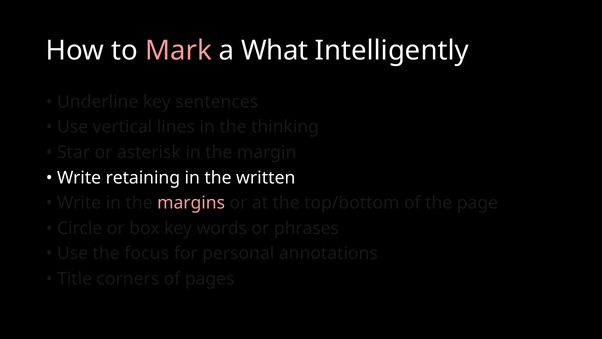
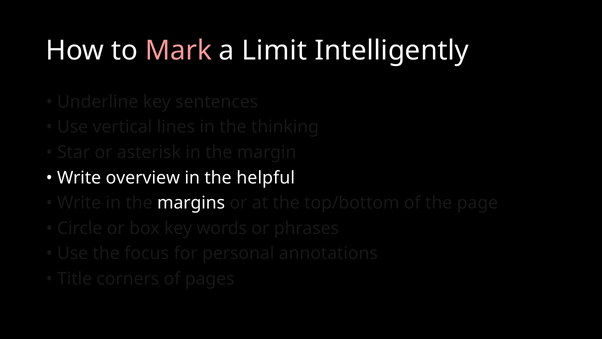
What: What -> Limit (274, 51)
retaining: retaining -> overview (143, 178)
written: written -> helpful (266, 178)
margins colour: pink -> white (191, 203)
